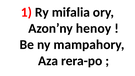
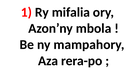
henoy: henoy -> mbola (94, 28)
